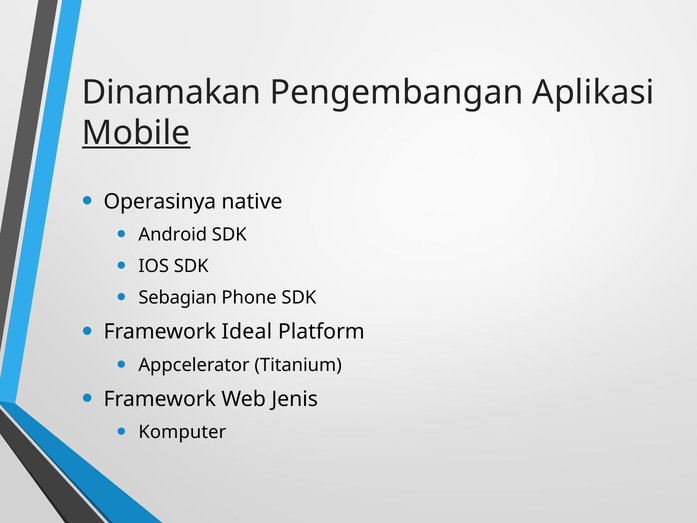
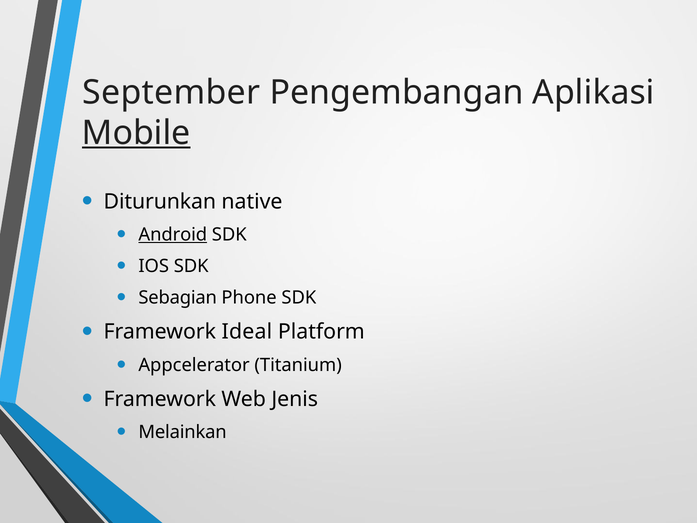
Dinamakan: Dinamakan -> September (171, 92)
Operasinya: Operasinya -> Diturunkan (160, 201)
Android underline: none -> present (173, 235)
Komputer: Komputer -> Melainkan (183, 432)
